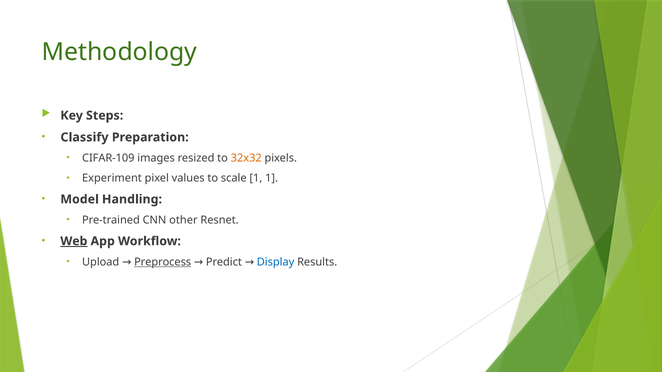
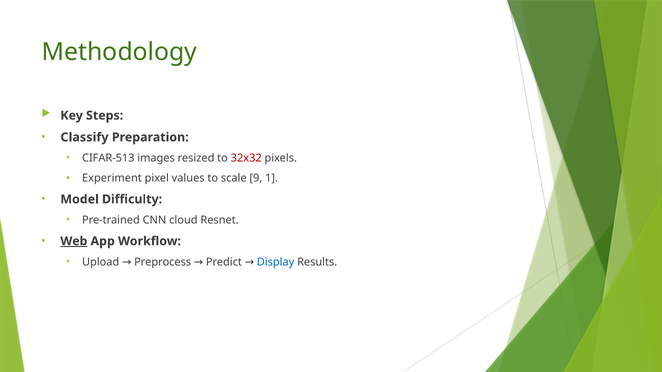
CIFAR-109: CIFAR-109 -> CIFAR-513 (108, 158)
32x32 colour: orange -> red (246, 158)
scale 1: 1 -> 9 (256, 178)
Handling: Handling -> Difficulty (132, 199)
other: other -> cloud (183, 220)
Preprocess underline: present -> none (163, 262)
